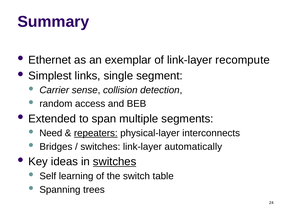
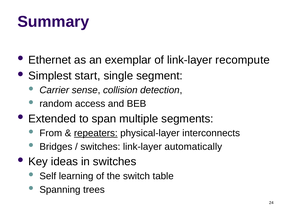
links: links -> start (88, 76)
Need: Need -> From (51, 133)
switches underline: present -> none (115, 162)
